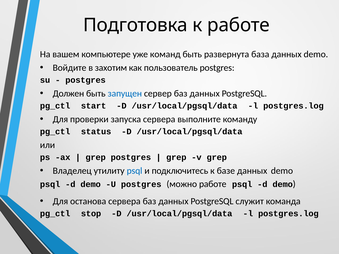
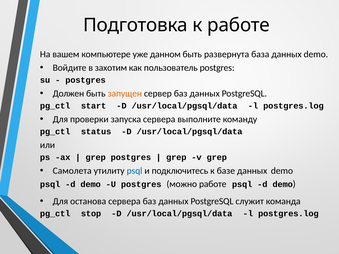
команд: команд -> данном (165, 54)
запущен colour: blue -> orange (125, 94)
Владелец: Владелец -> Самолета (72, 171)
